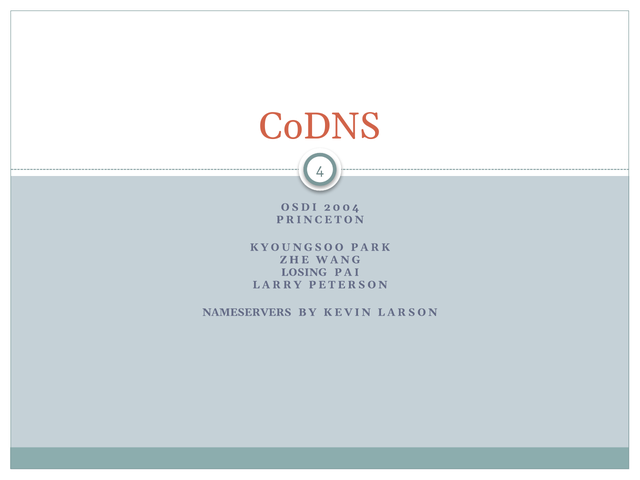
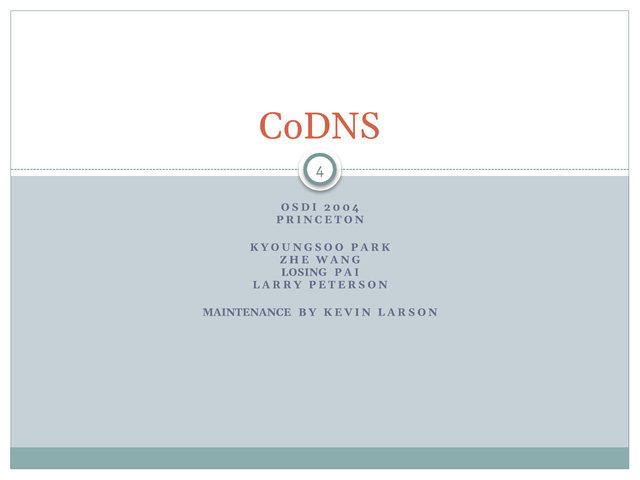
NAMESERVERS: NAMESERVERS -> MAINTENANCE (247, 312)
